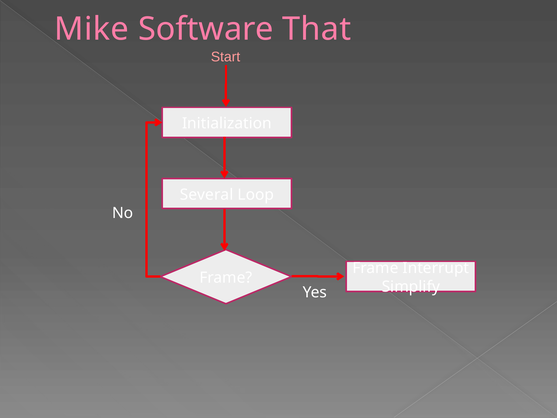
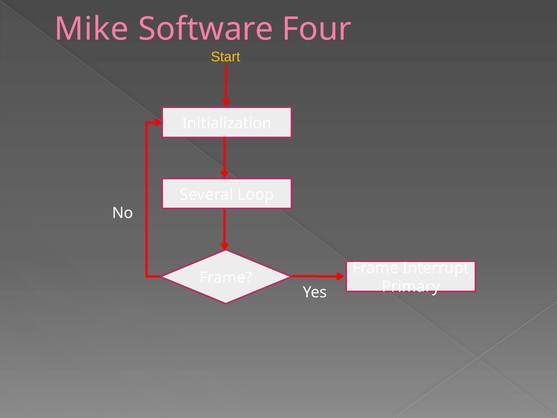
That: That -> Four (317, 29)
Start colour: pink -> yellow (226, 57)
Simplify: Simplify -> Primary (411, 287)
